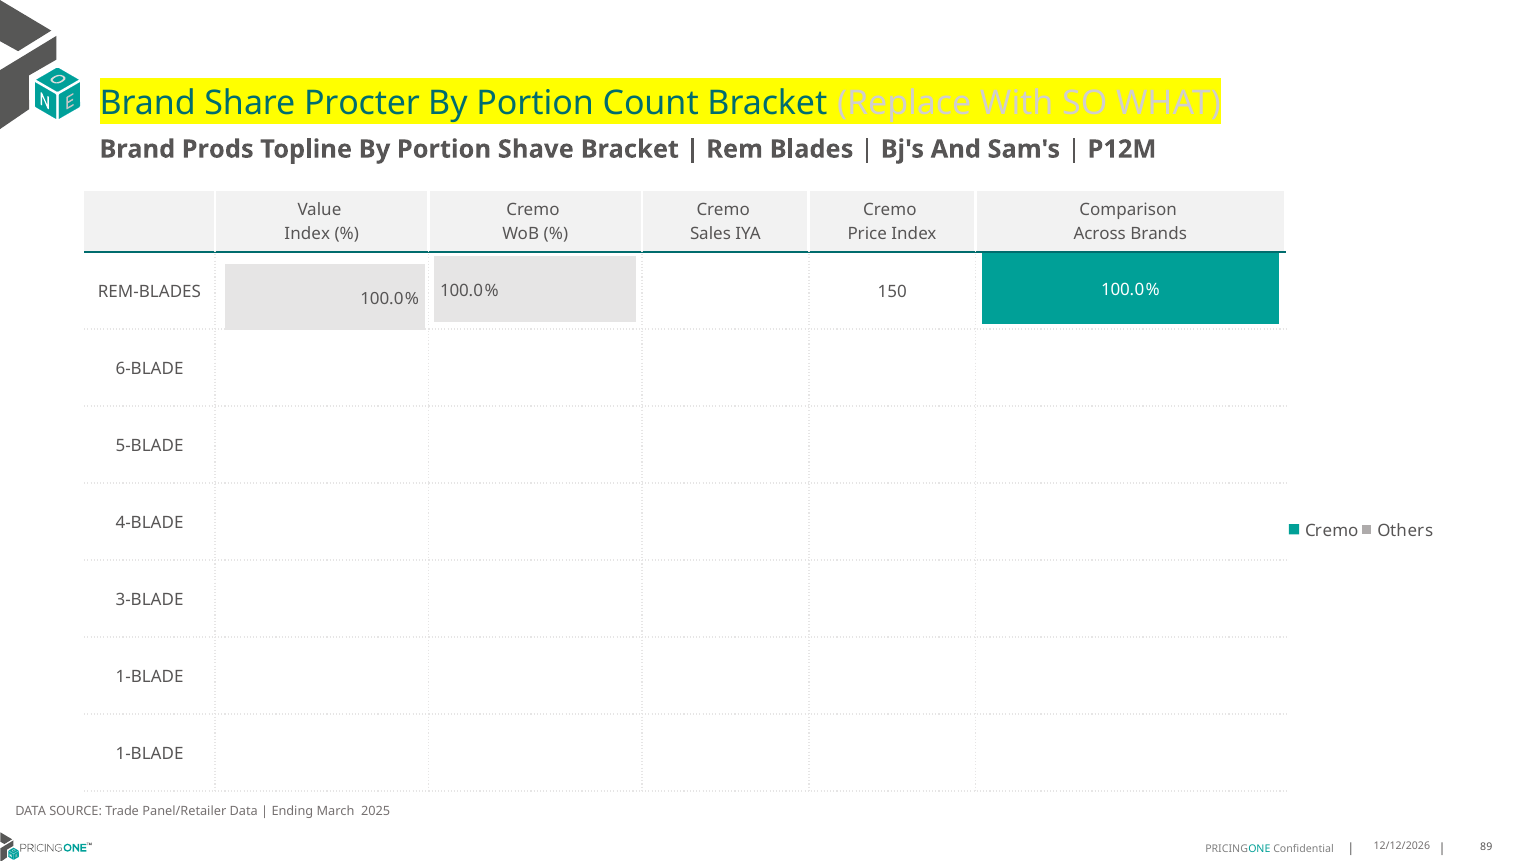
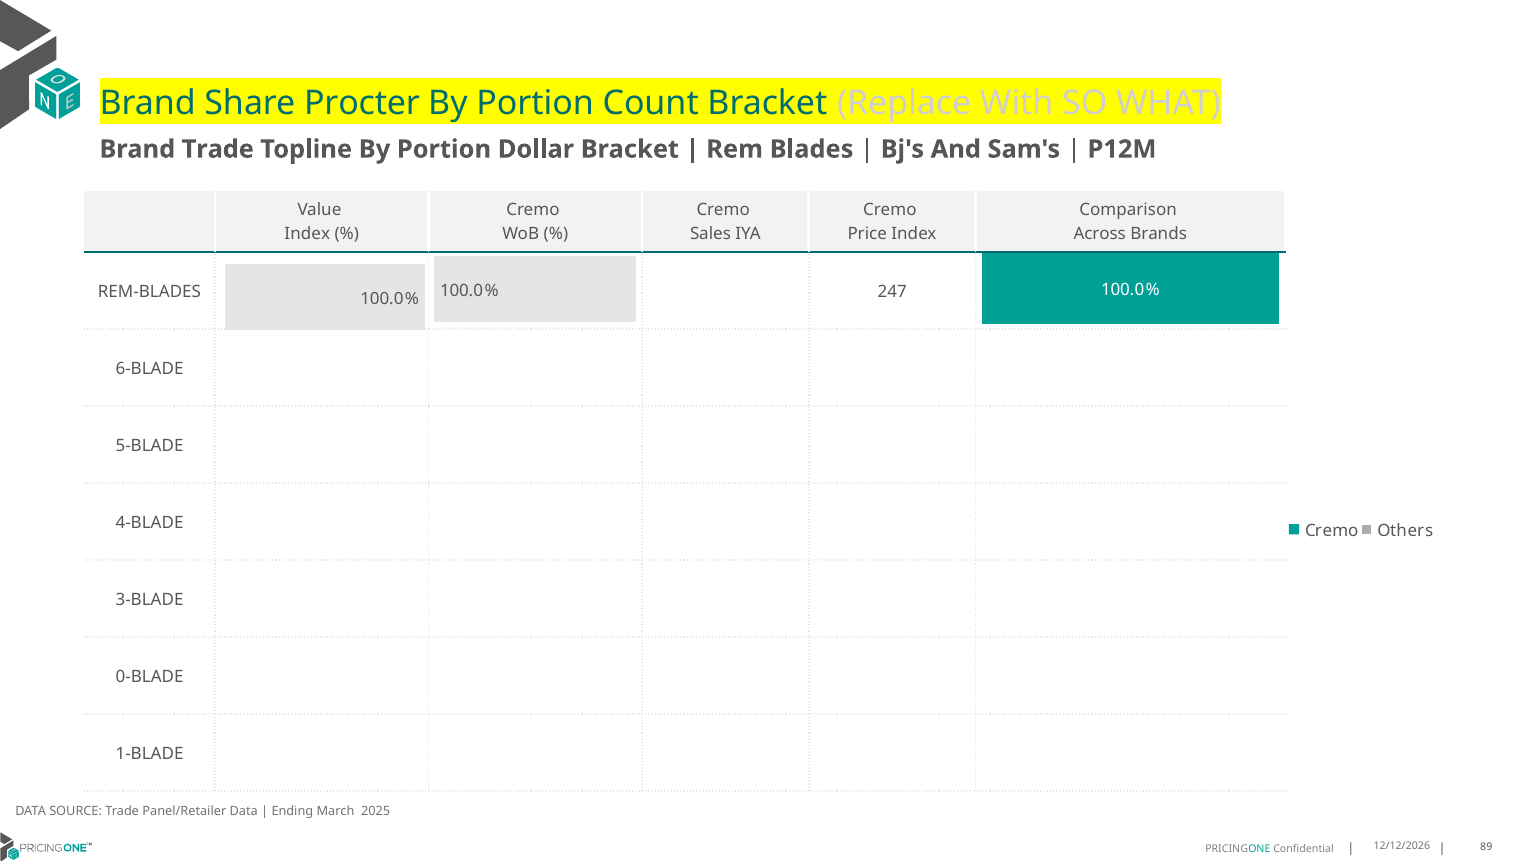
Brand Prods: Prods -> Trade (218, 149)
Shave: Shave -> Dollar (536, 149)
150: 150 -> 247 (892, 292)
1-BLADE: 1-BLADE -> 0-BLADE (150, 677)
